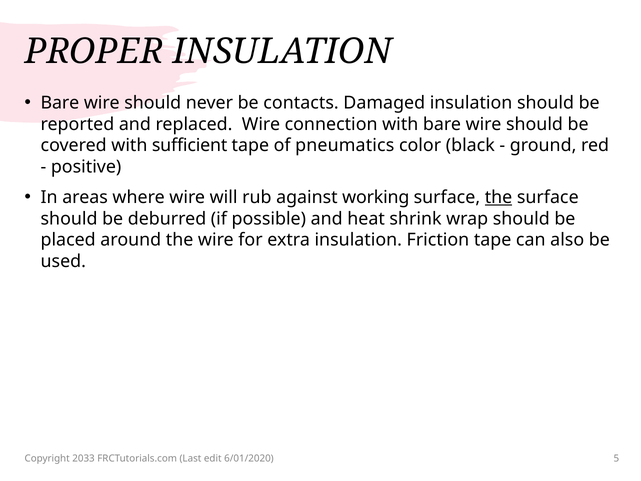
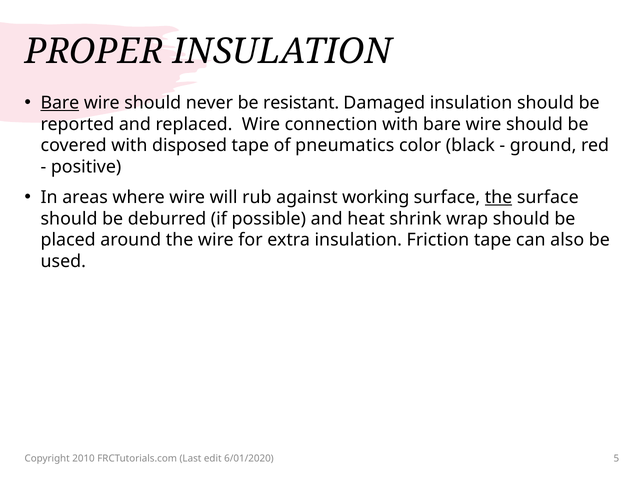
Bare underline: none -> present (60, 103)
contacts: contacts -> resistant (301, 103)
sufficient: sufficient -> disposed (190, 145)
2033: 2033 -> 2010 (83, 458)
